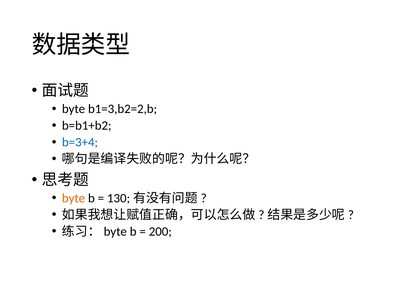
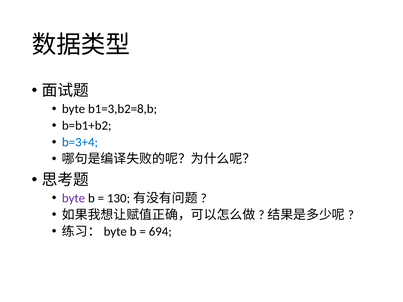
b1=3,b2=2,b: b1=3,b2=2,b -> b1=3,b2=8,b (123, 109)
byte colour: orange -> purple (74, 198)
200: 200 -> 694 (160, 232)
